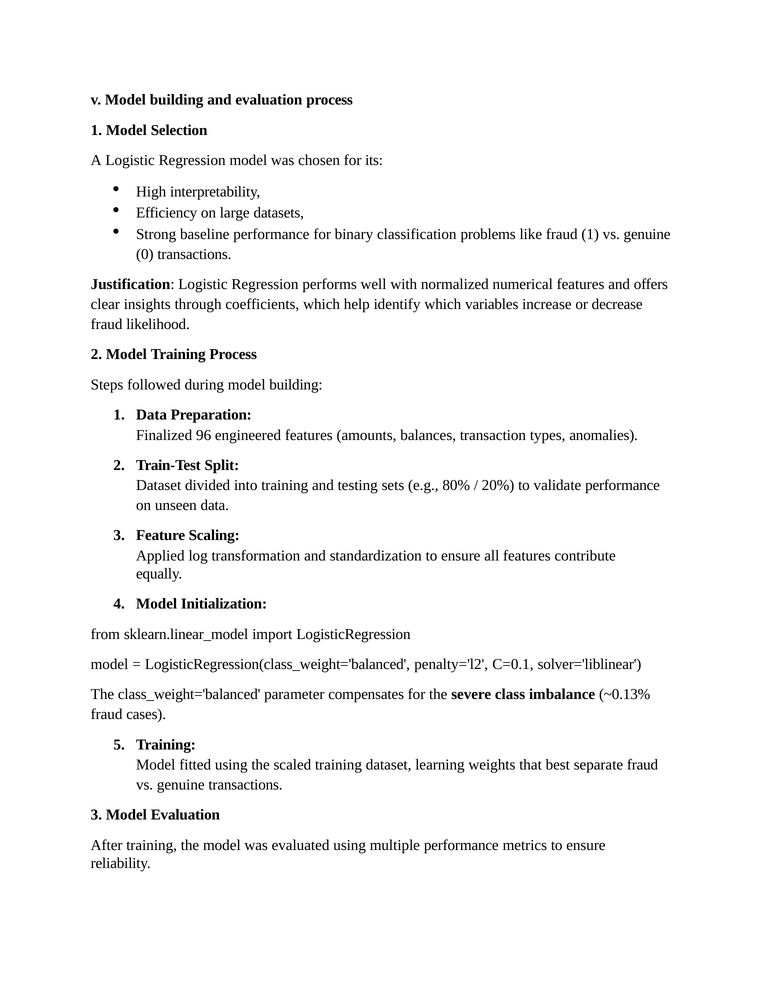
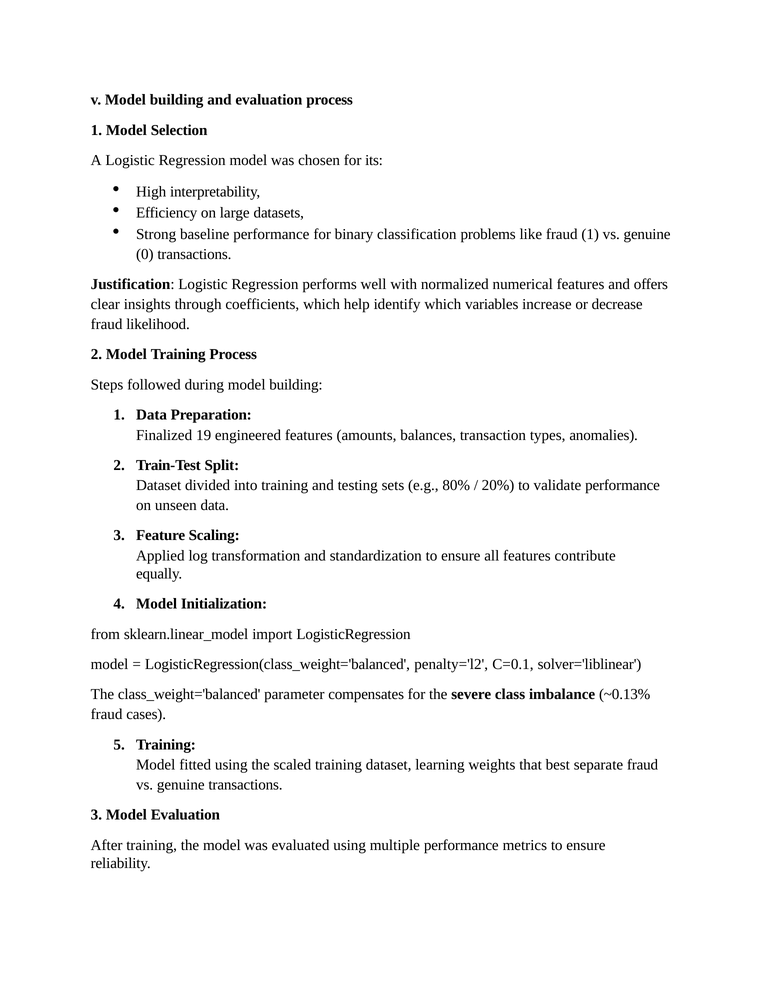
96: 96 -> 19 (204, 435)
